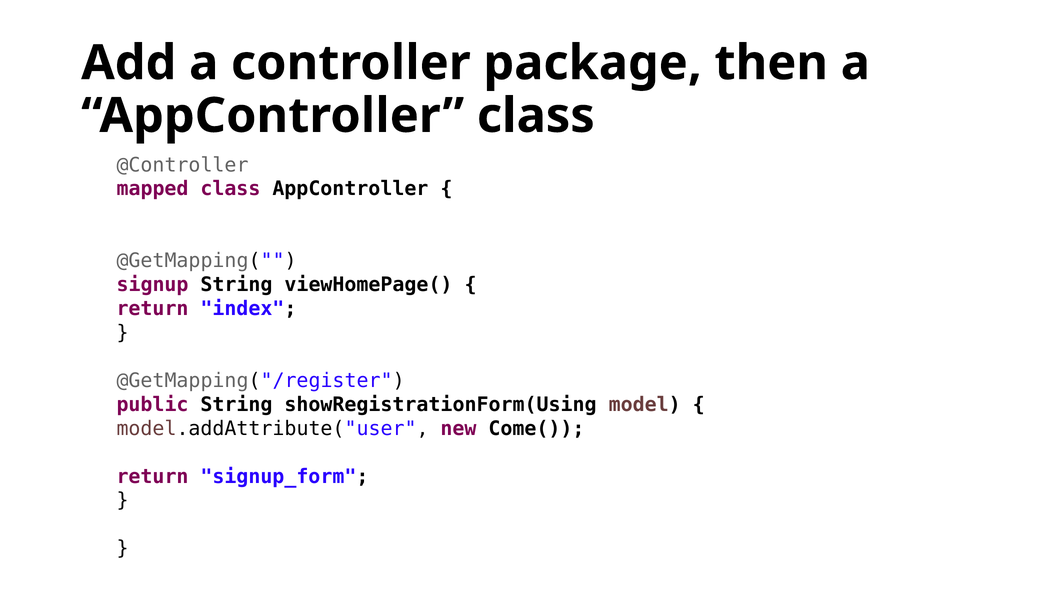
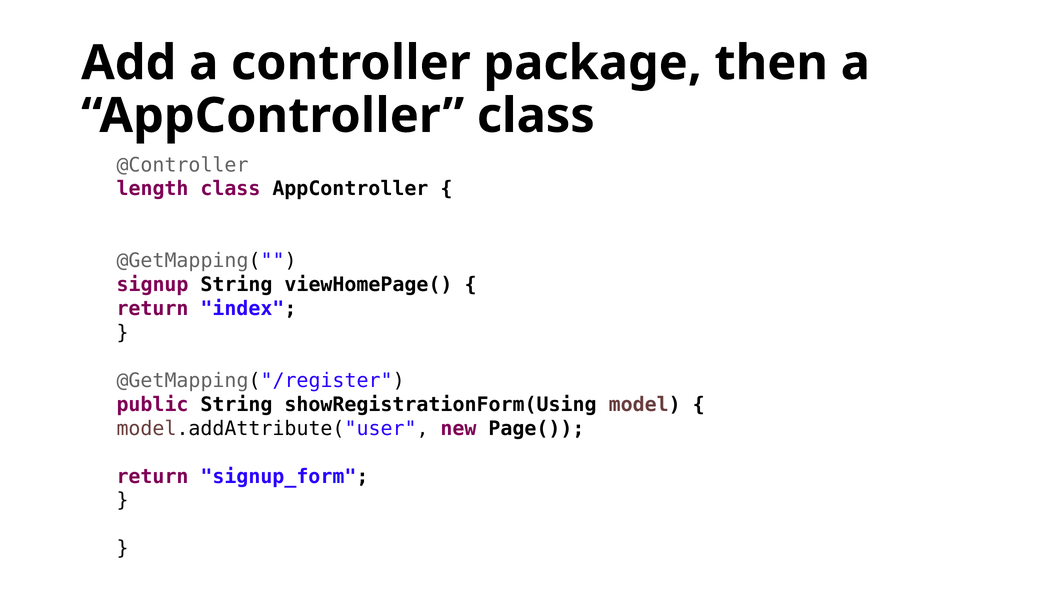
mapped: mapped -> length (153, 189)
Come(: Come( -> Page( (536, 428)
